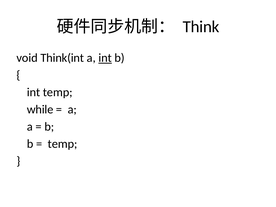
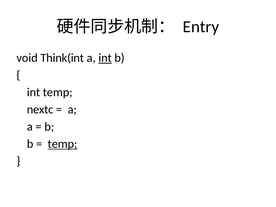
Think: Think -> Entry (201, 27)
while: while -> nextc (40, 109)
temp underline: none -> present (63, 144)
